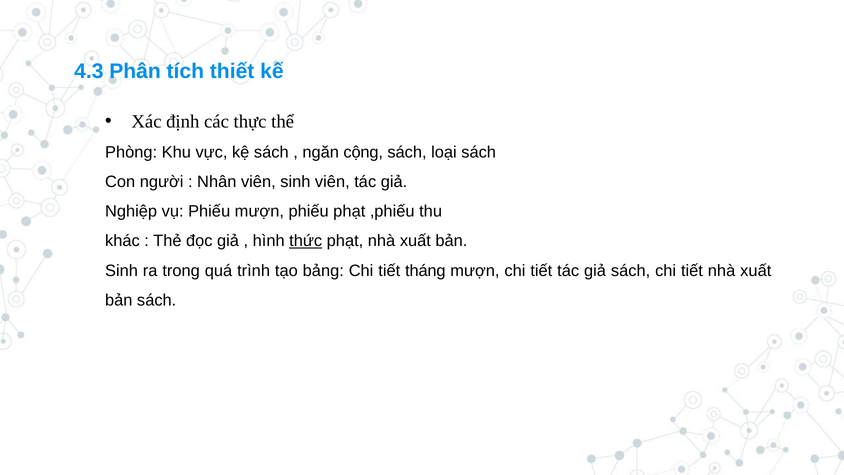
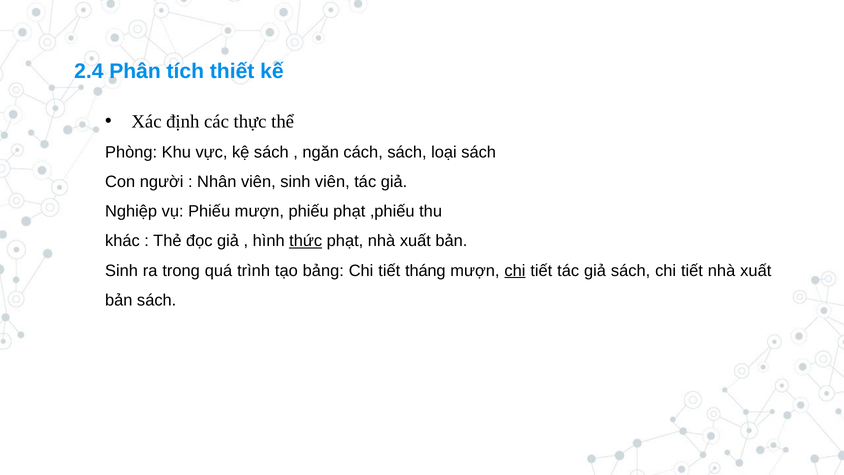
4.3: 4.3 -> 2.4 (89, 71)
cộng: cộng -> cách (363, 152)
chi underline: none -> present (515, 270)
